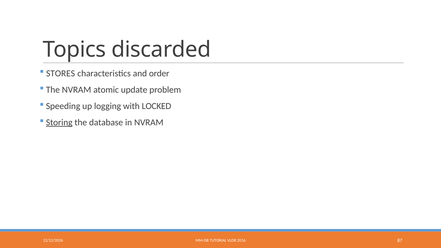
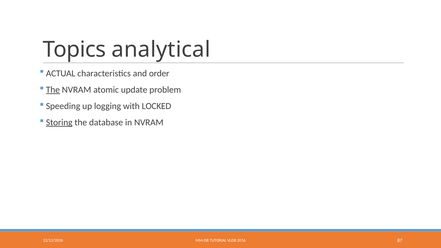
discarded: discarded -> analytical (161, 49)
STORES: STORES -> ACTUAL (61, 73)
The underline: none -> present (53, 90)
